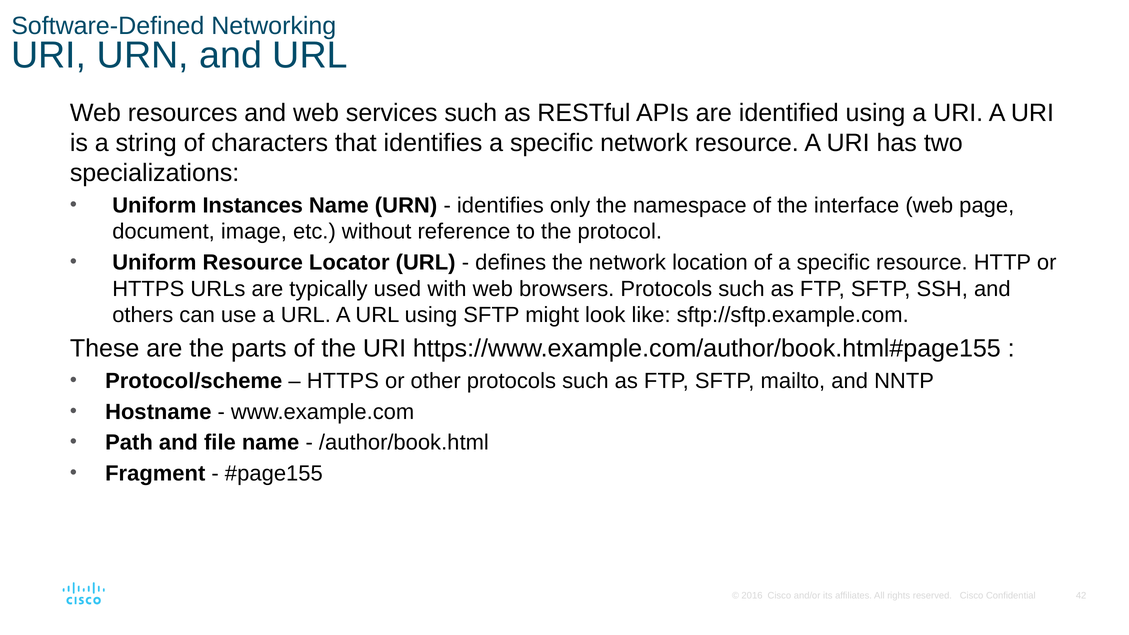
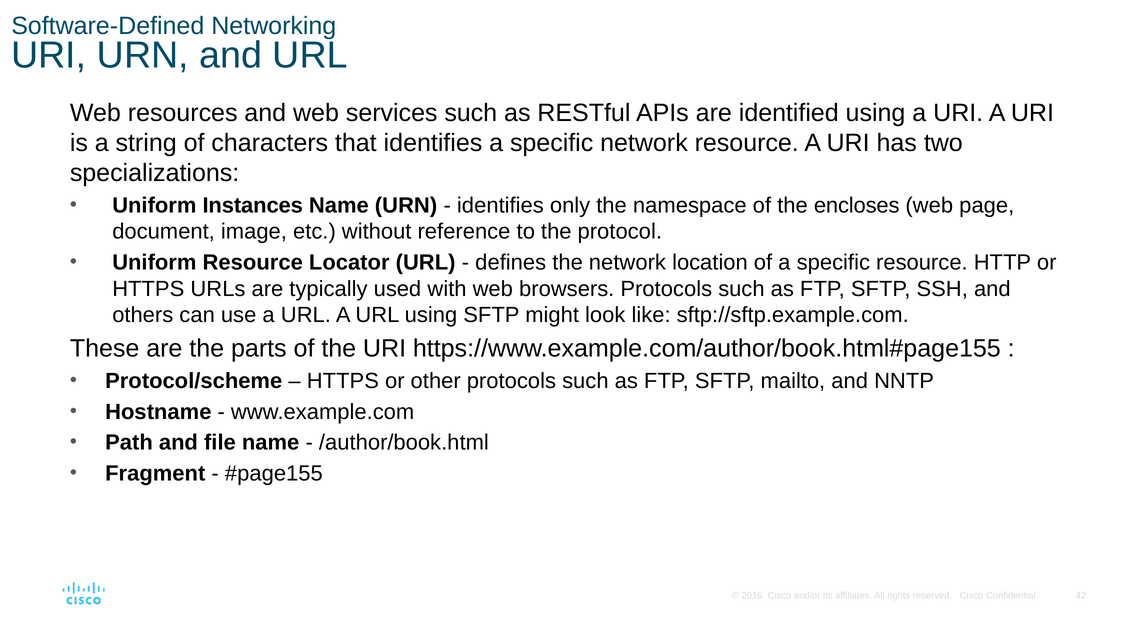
interface: interface -> encloses (857, 205)
